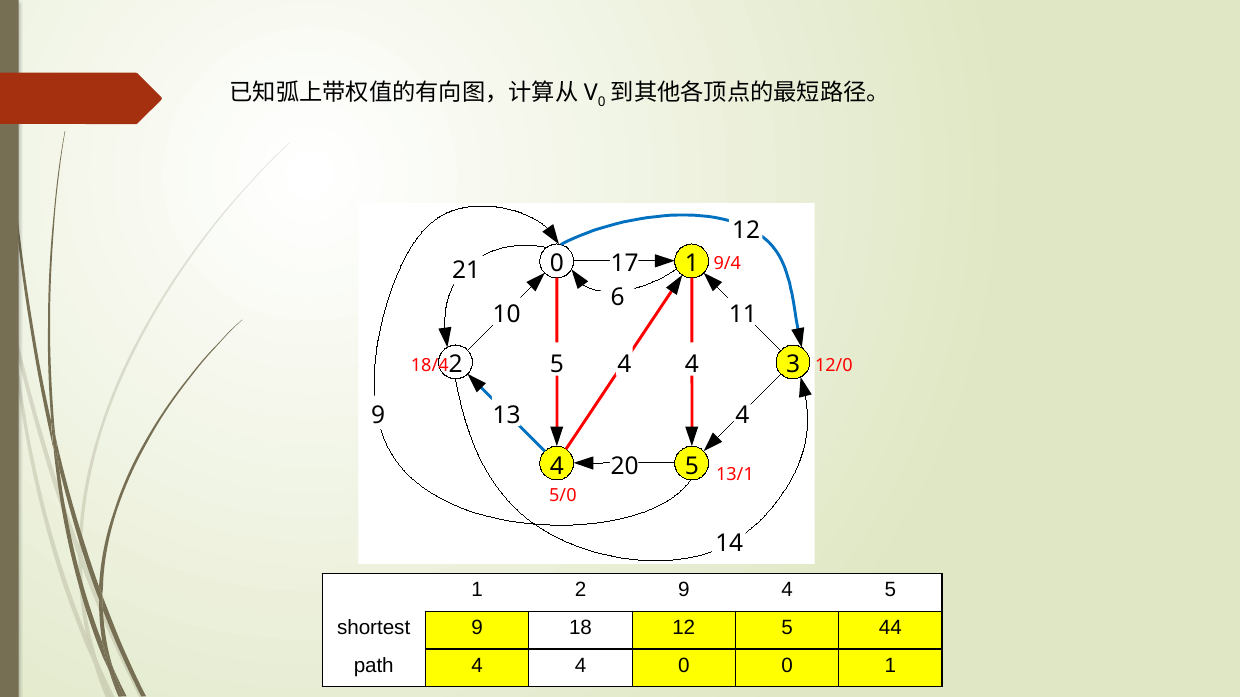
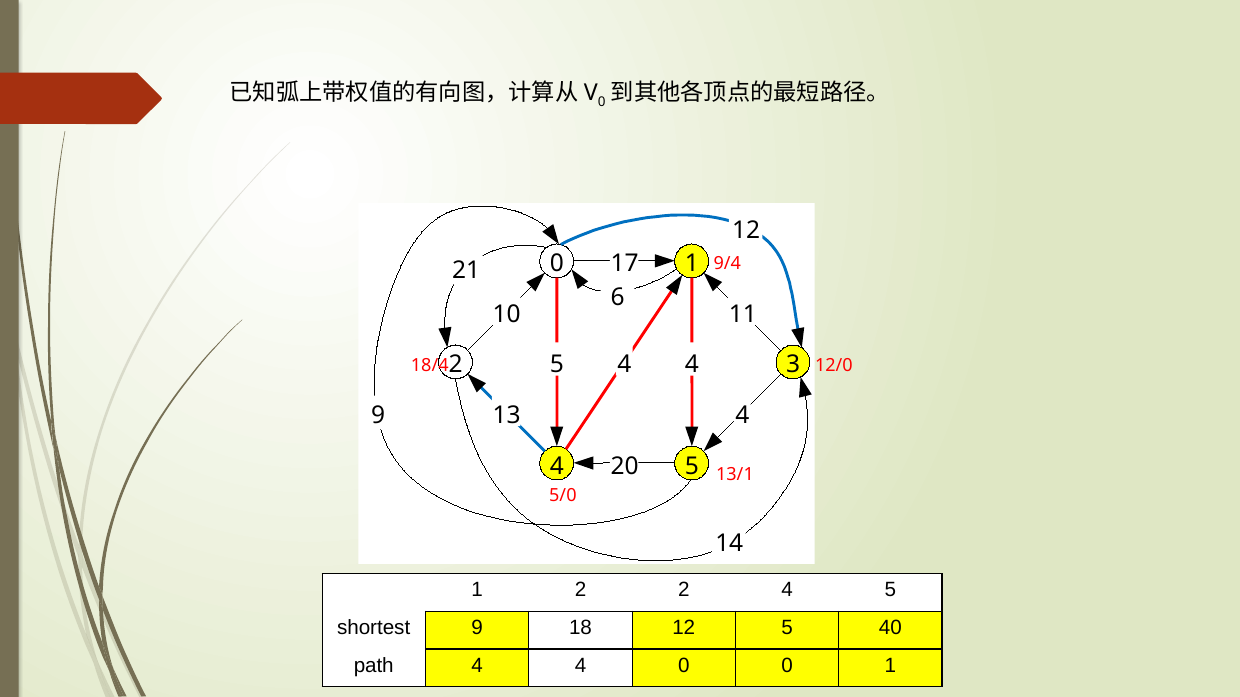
2 9: 9 -> 2 (684, 590)
44: 44 -> 40 (890, 628)
